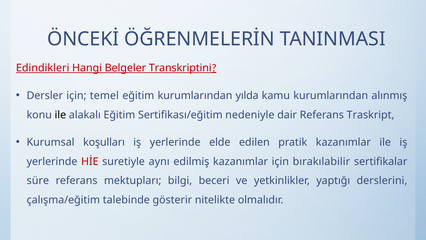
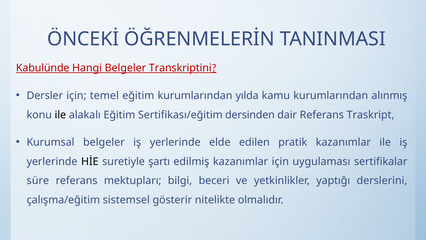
Edindikleri: Edindikleri -> Kabulünde (43, 68)
nedeniyle: nedeniyle -> dersinden (250, 115)
Kurumsal koşulları: koşulları -> belgeler (104, 142)
HİE colour: red -> black (90, 161)
aynı: aynı -> şartı (159, 161)
bırakılabilir: bırakılabilir -> uygulaması (321, 161)
talebinde: talebinde -> sistemsel (126, 200)
